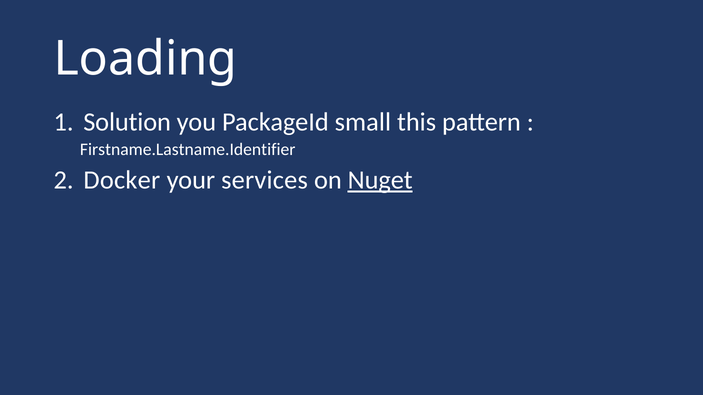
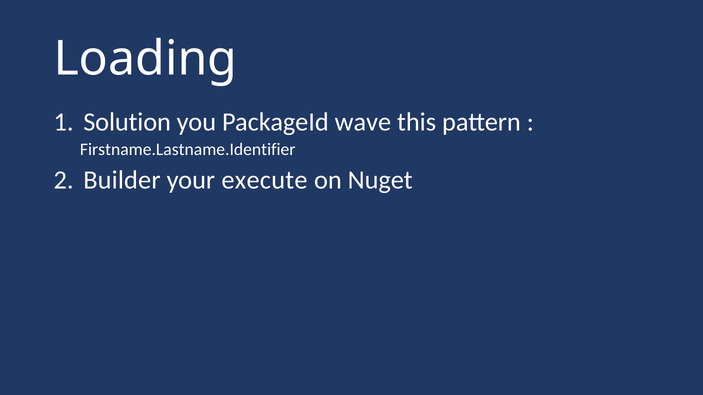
small: small -> wave (363, 122)
Docker: Docker -> Builder (122, 180)
services: services -> execute (264, 180)
Nuget underline: present -> none (380, 180)
